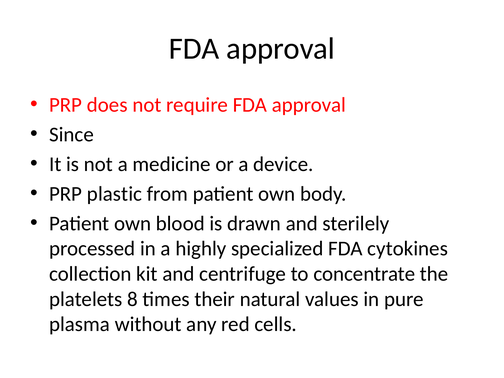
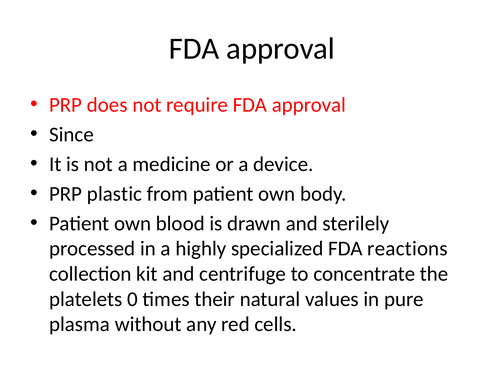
cytokines: cytokines -> reactions (408, 249)
8: 8 -> 0 (133, 299)
